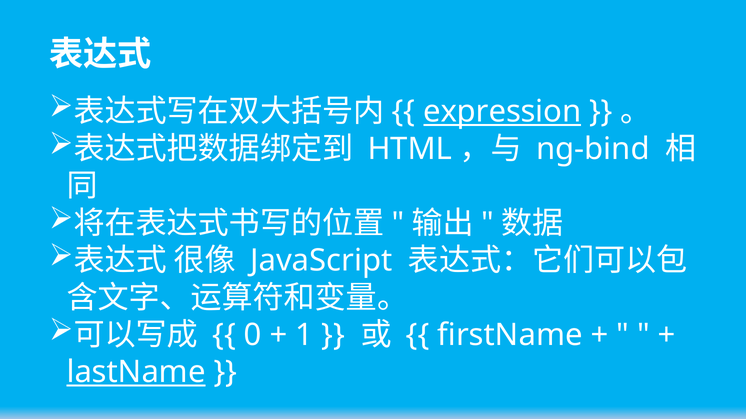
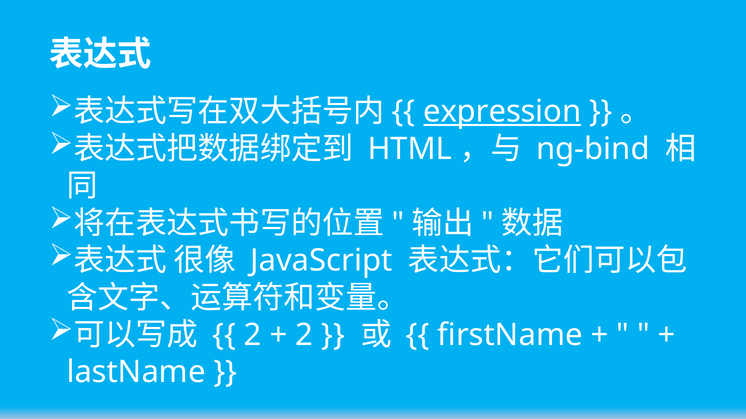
0: 0 -> 2 (253, 336)
1: 1 -> 2 (304, 336)
lastName underline: present -> none (136, 373)
